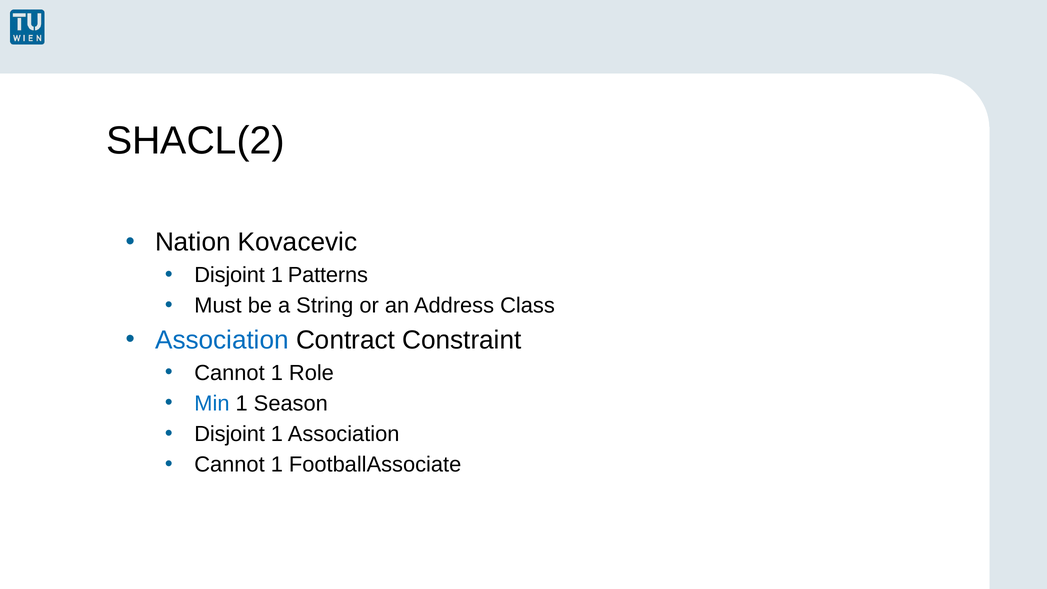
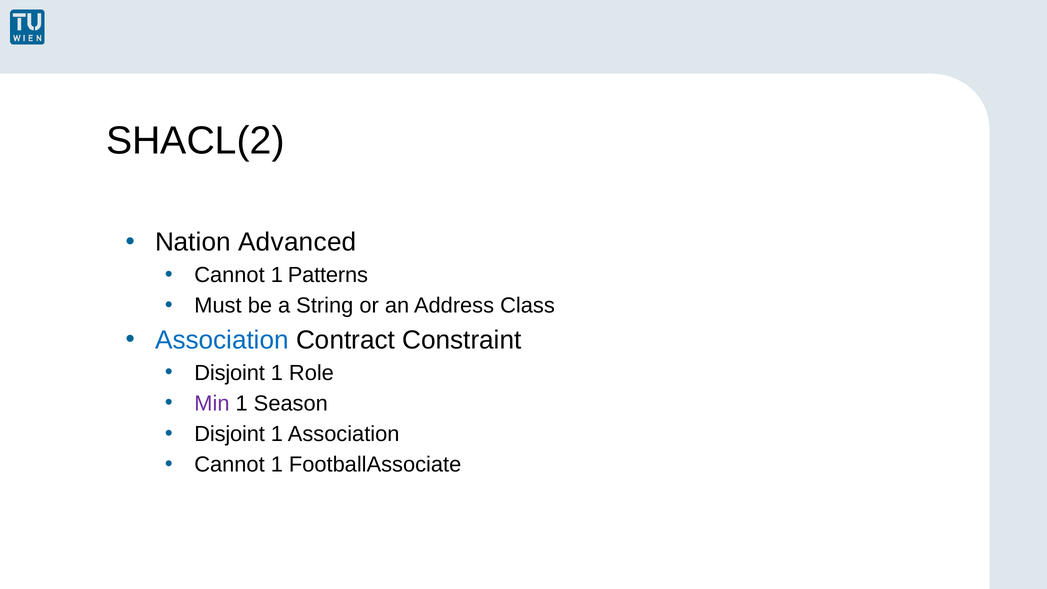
Kovacevic: Kovacevic -> Advanced (297, 242)
Disjoint: Disjoint -> Cannot (230, 275)
Cannot: Cannot -> Disjoint (230, 373)
Min colour: blue -> purple (212, 403)
